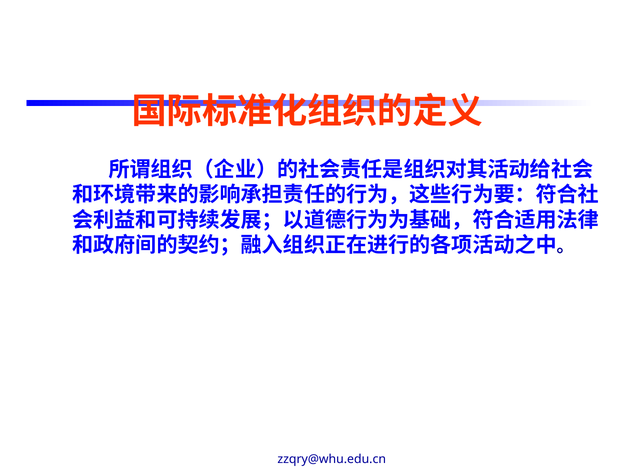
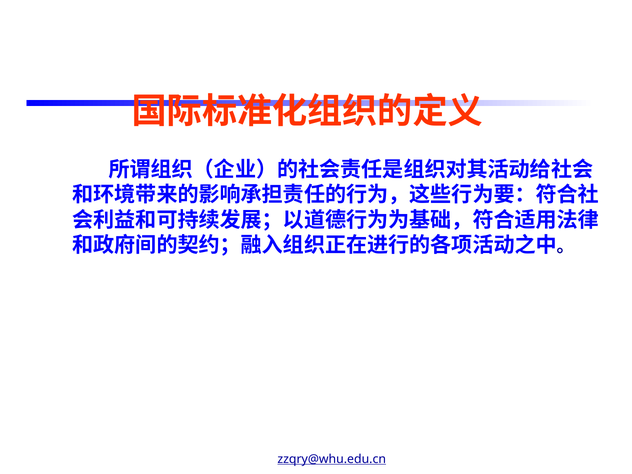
zzqry@whu.edu.cn underline: none -> present (332, 459)
